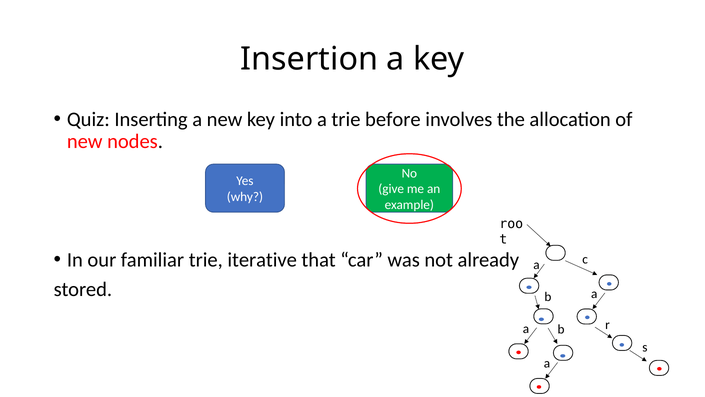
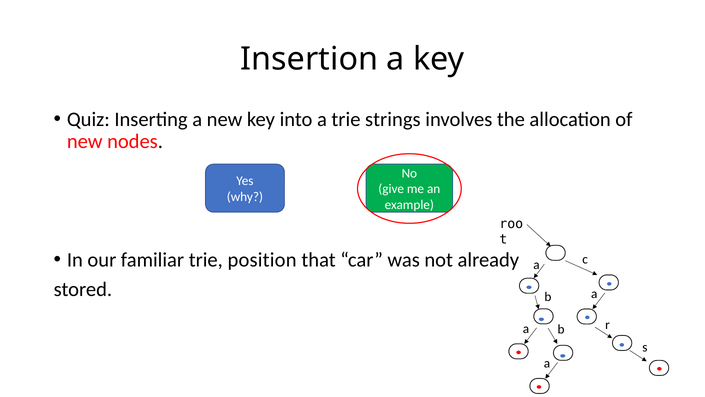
before: before -> strings (393, 119)
iterative: iterative -> position (262, 260)
